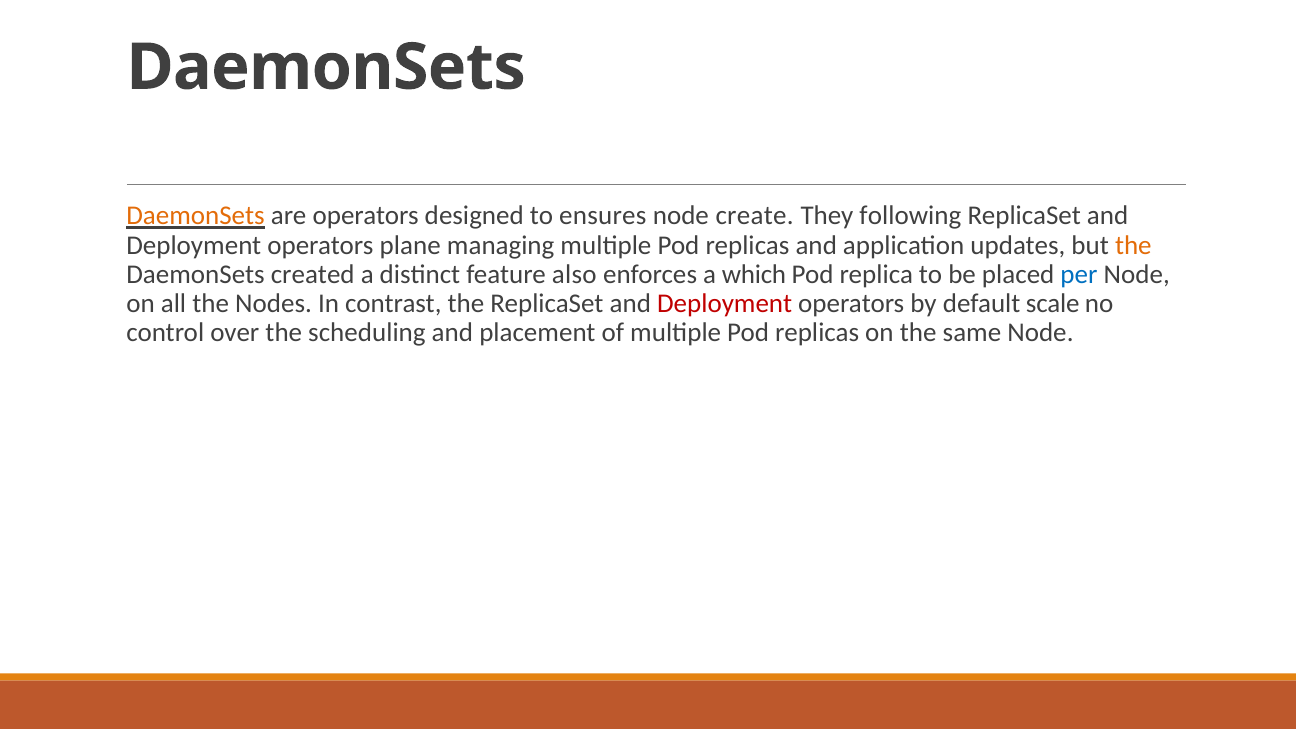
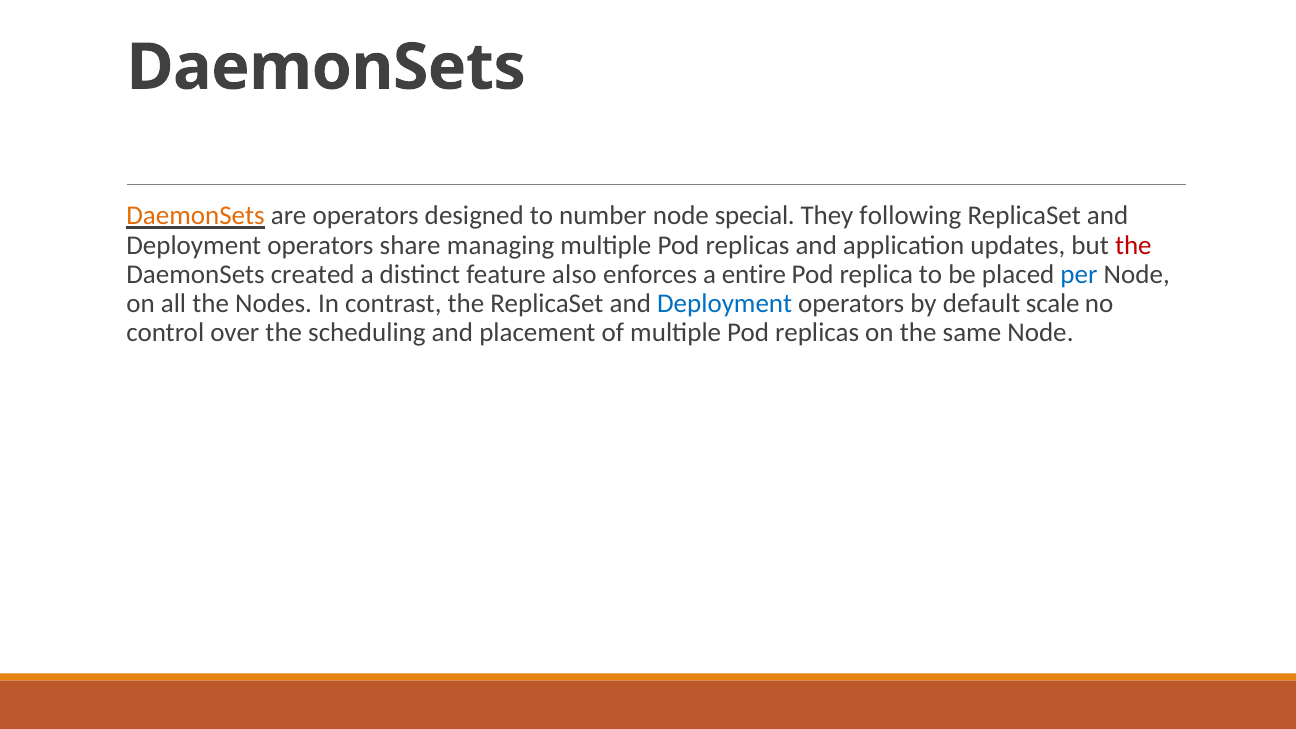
ensures: ensures -> number (603, 216)
create: create -> special (755, 216)
plane: plane -> share (410, 245)
the colour: orange -> red (1133, 245)
which: which -> entire (754, 274)
Deployment colour: red -> blue (725, 304)
